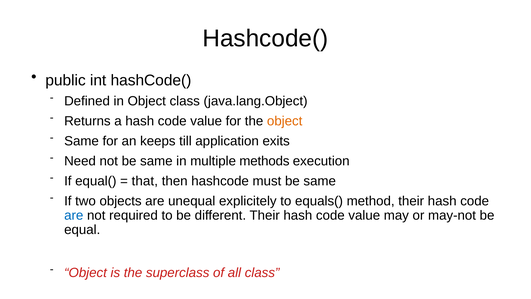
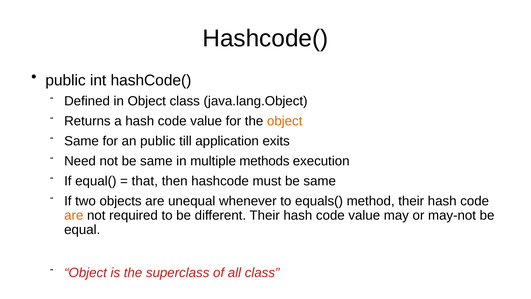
an keeps: keeps -> public (158, 141)
explicitely: explicitely -> whenever (248, 201)
are colour: blue -> orange (74, 215)
